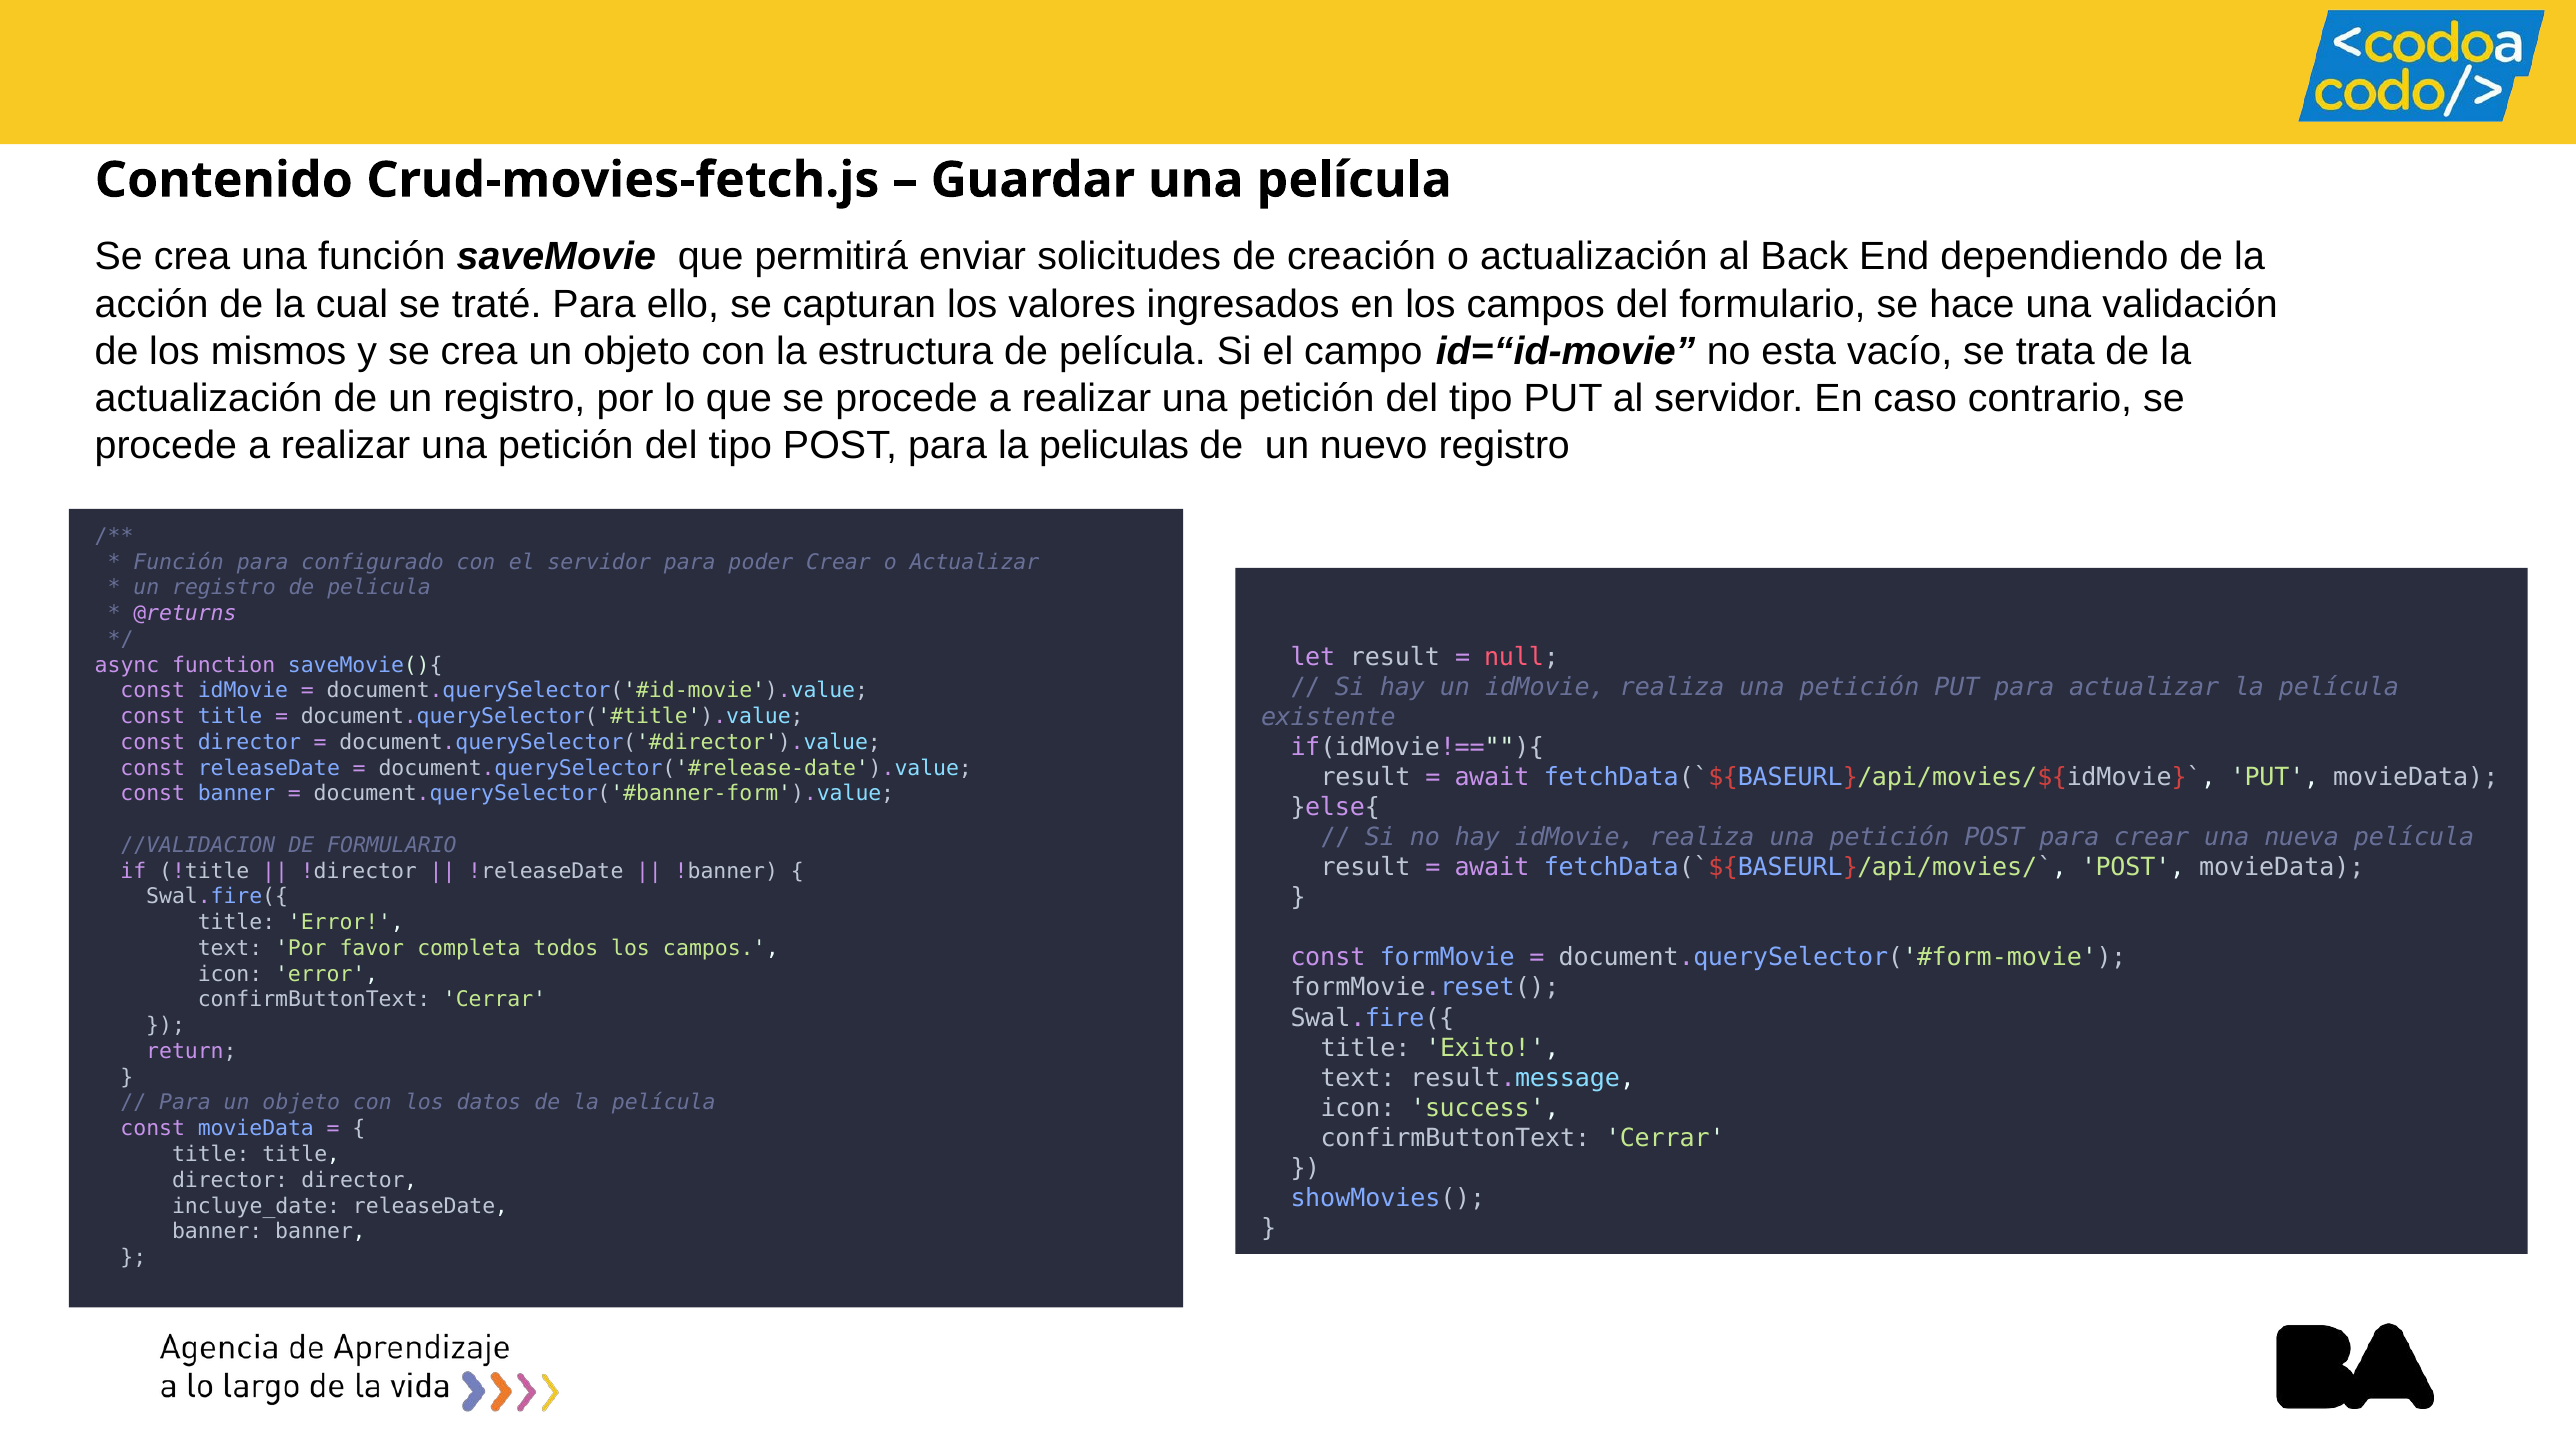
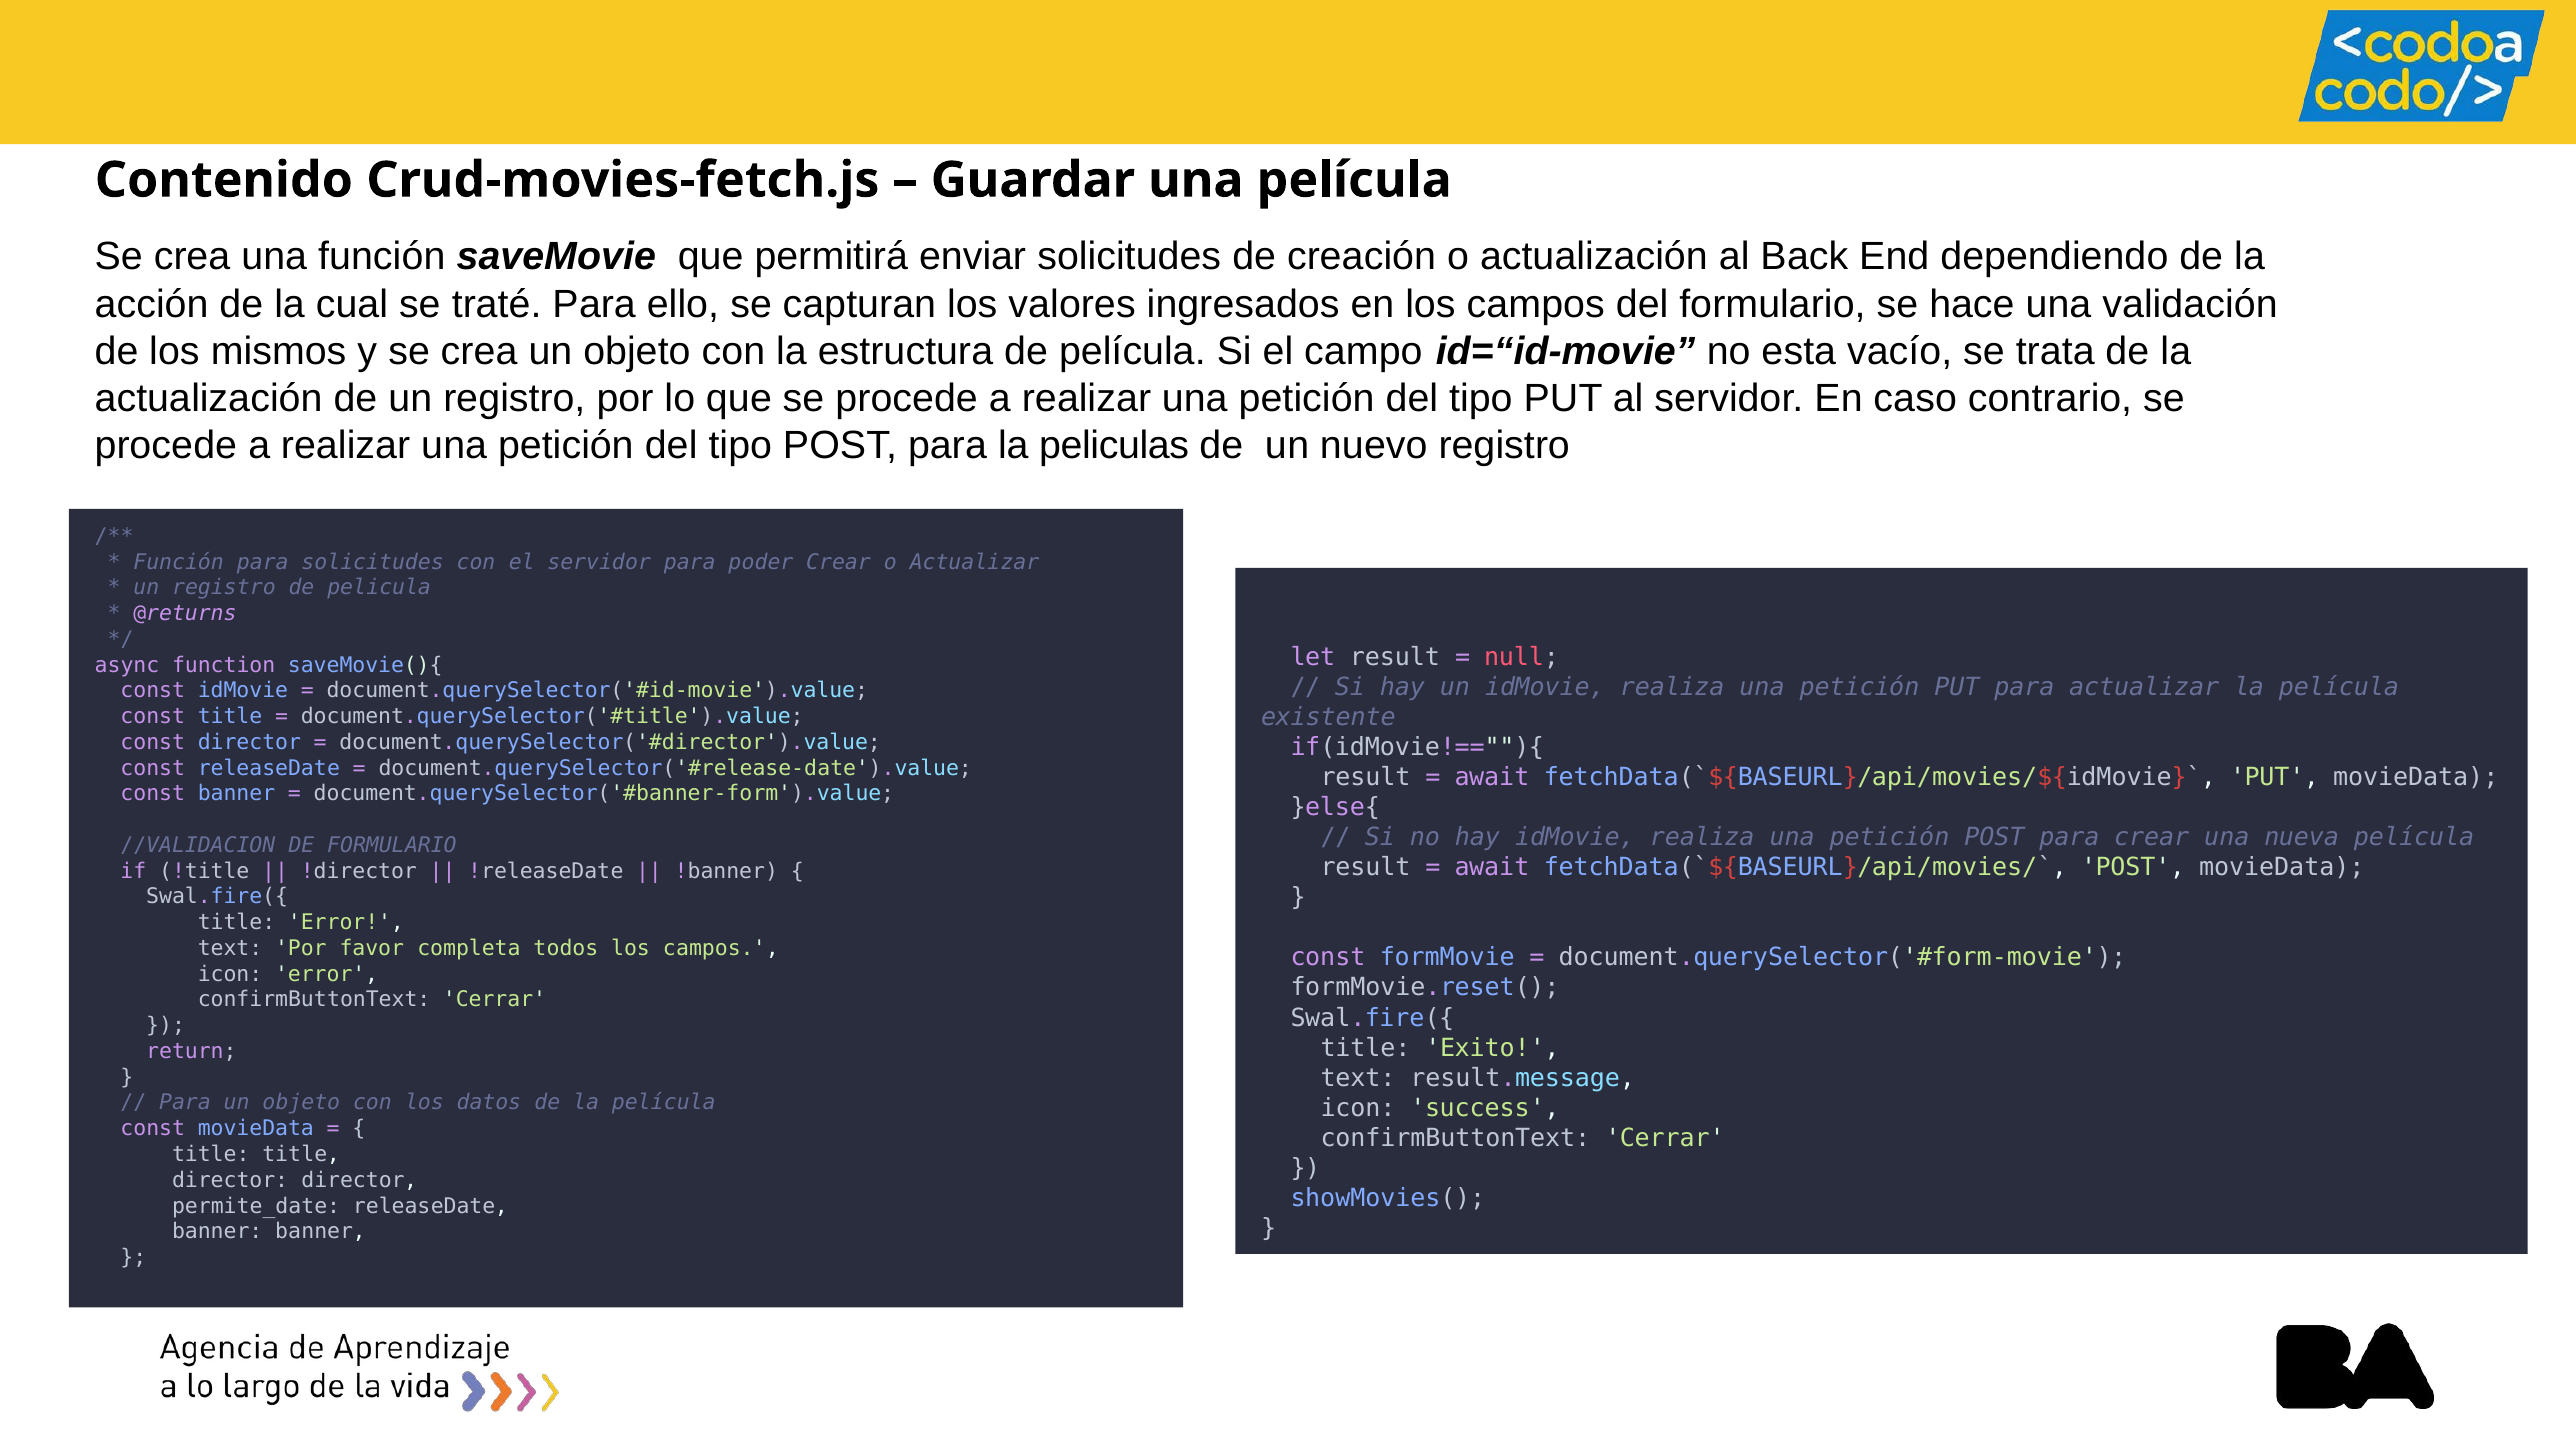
para configurado: configurado -> solicitudes (373, 562)
incluye_date: incluye_date -> permite_date (256, 1206)
